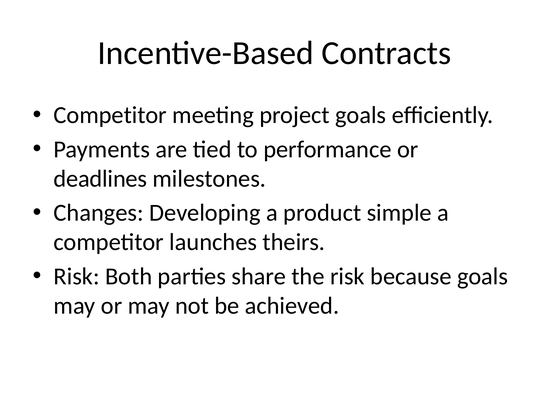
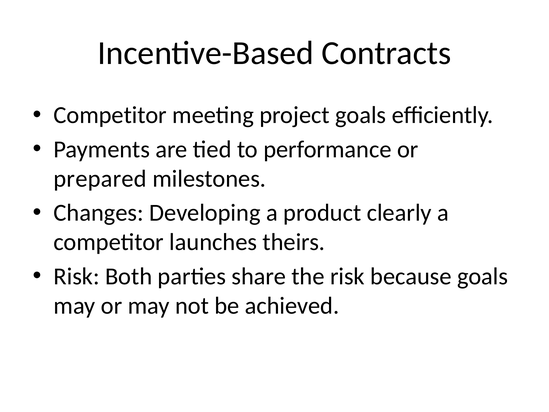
deadlines: deadlines -> prepared (100, 179)
simple: simple -> clearly (399, 213)
